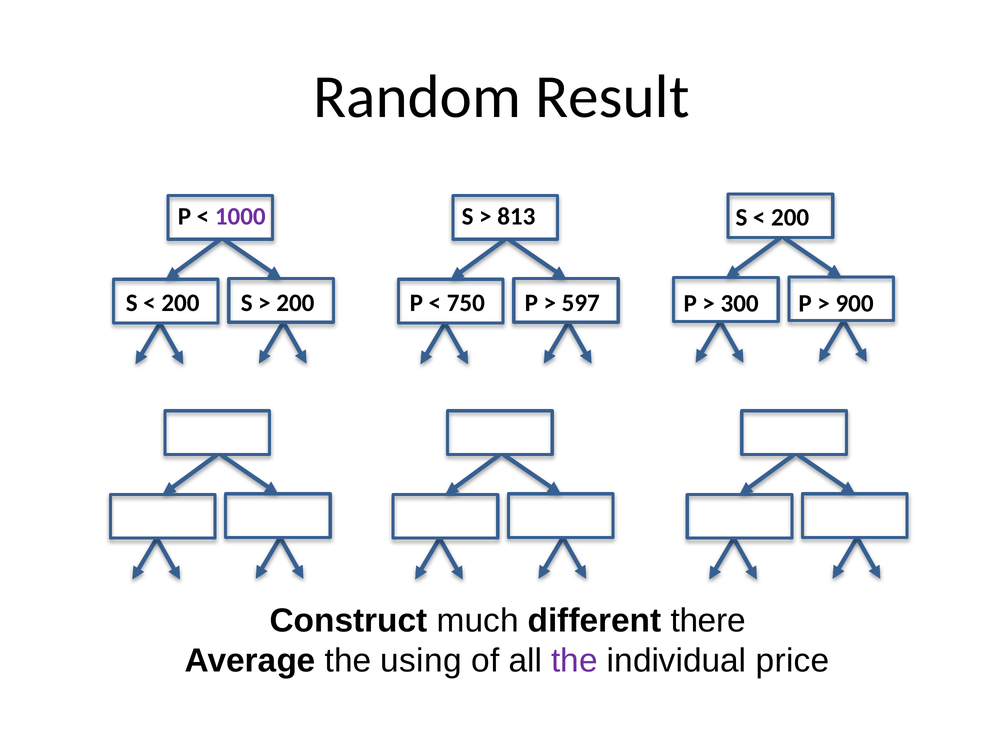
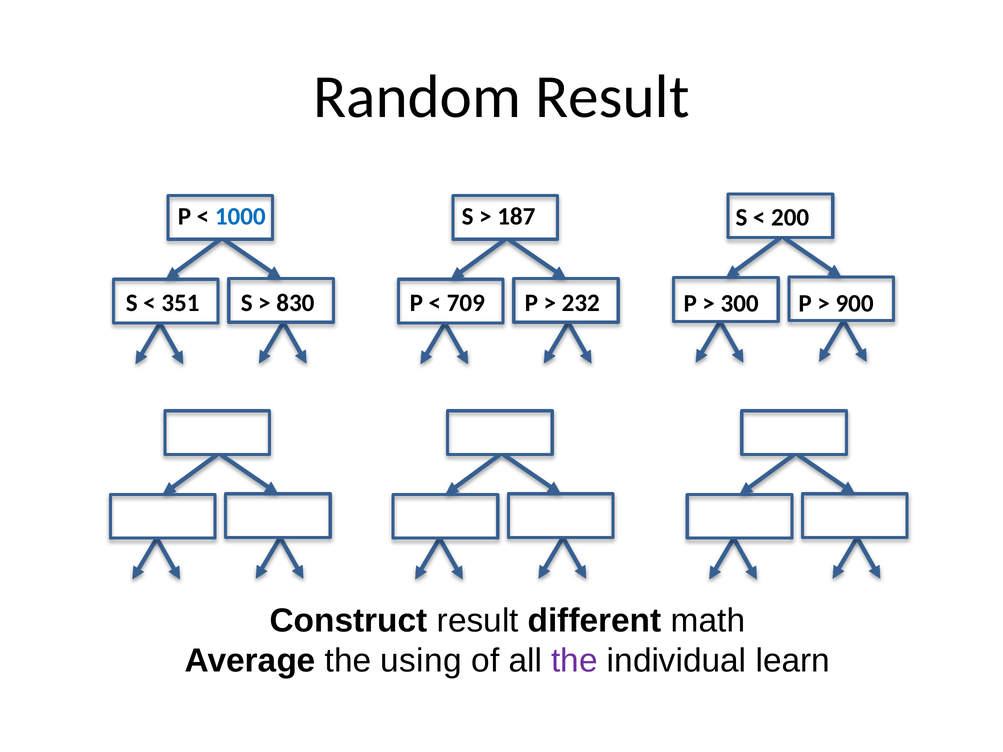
1000 colour: purple -> blue (240, 217)
813: 813 -> 187 (516, 217)
200: 200 -> 351 (180, 303)
200: 200 -> 830 (295, 303)
750: 750 -> 709 (466, 303)
597: 597 -> 232 (581, 303)
Construct much: much -> result (478, 621)
there: there -> math (708, 621)
price: price -> learn (793, 661)
